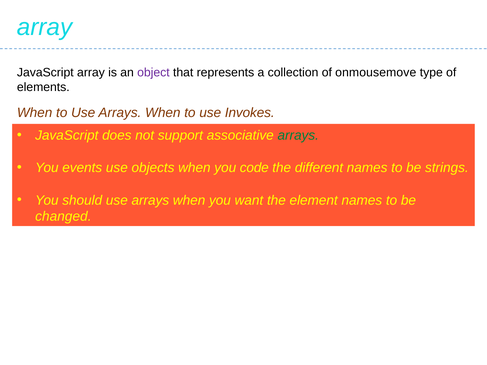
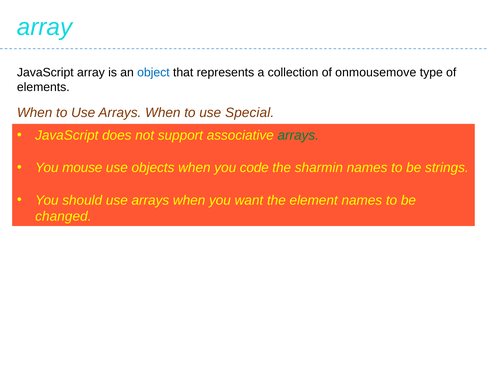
object colour: purple -> blue (153, 73)
Invokes: Invokes -> Special (250, 113)
events: events -> mouse (82, 168)
different: different -> sharmin (319, 168)
